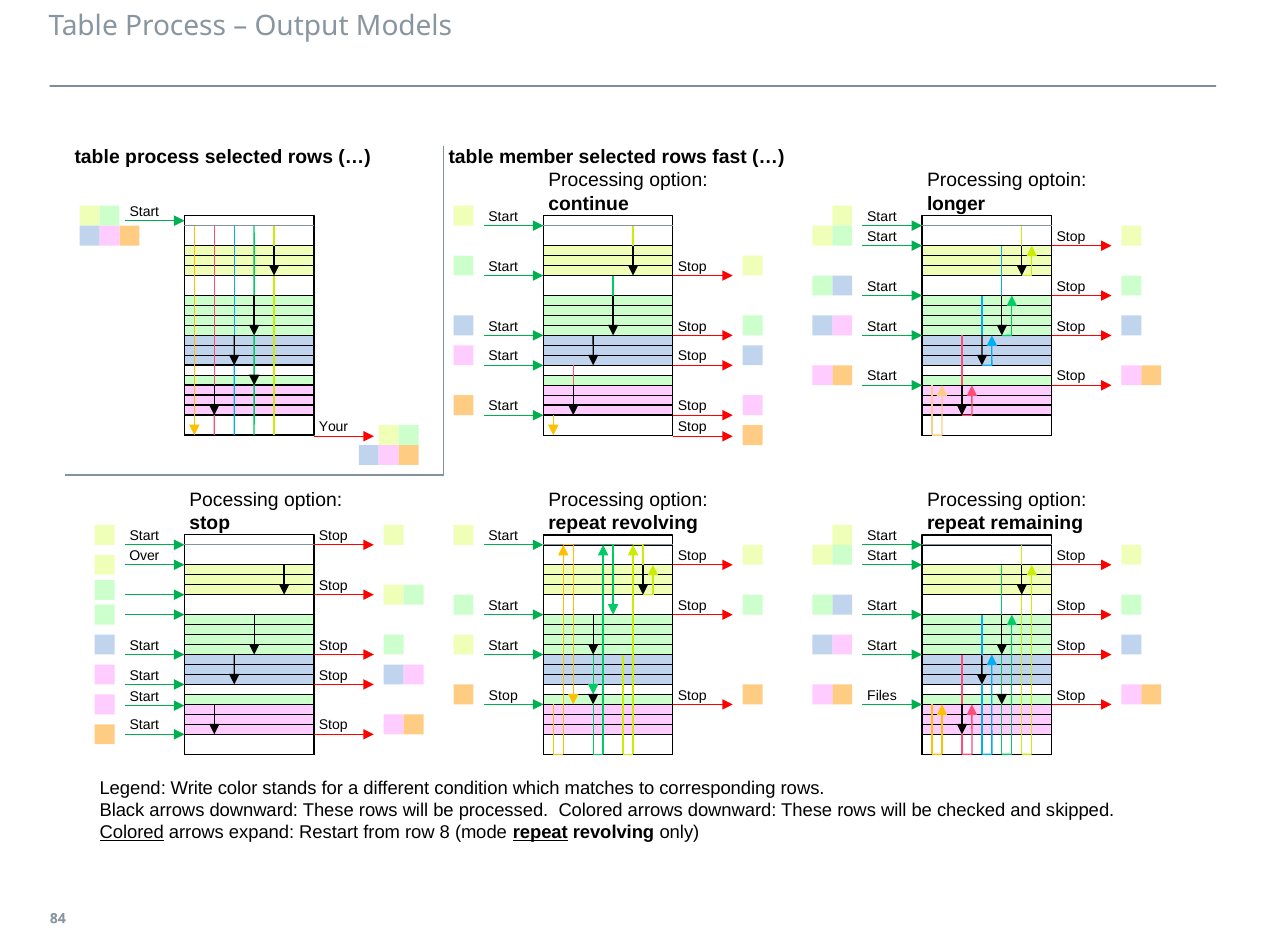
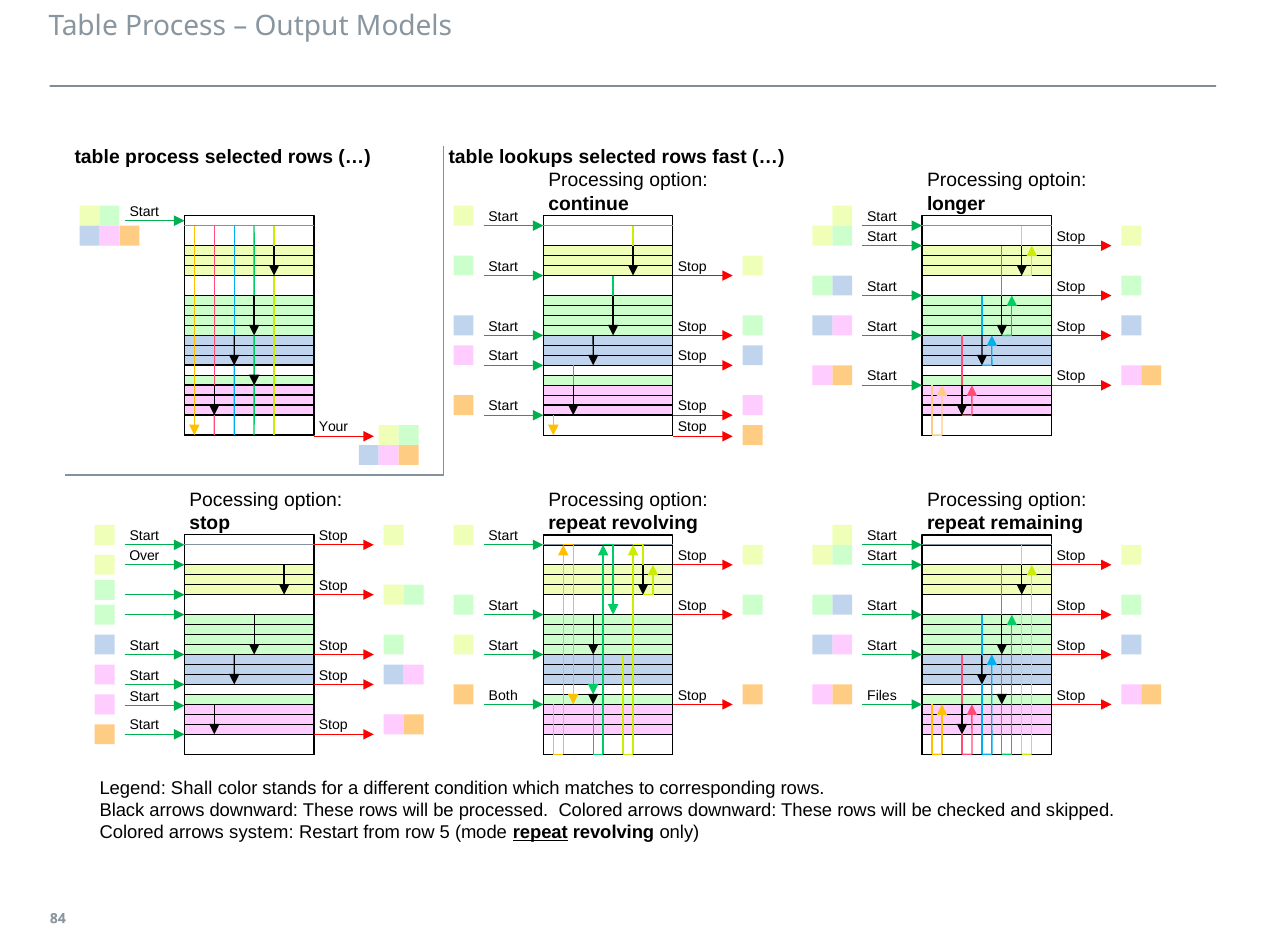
member: member -> lookups (536, 157)
Stop: Stop -> Both (503, 695)
Write: Write -> Shall (192, 788)
Colored underline: present -> none (132, 832)
expand: expand -> system (261, 832)
8: 8 -> 5 (445, 832)
